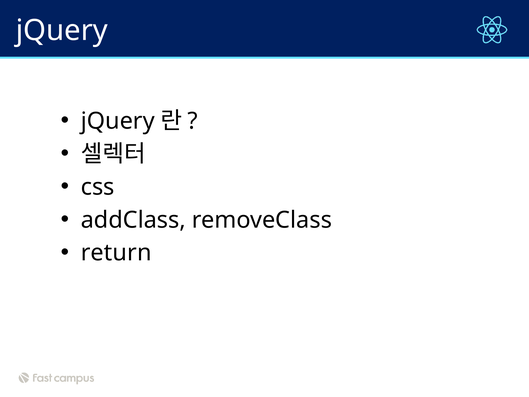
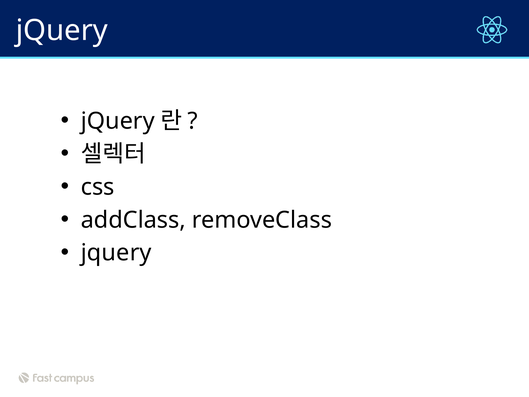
return: return -> jquery (116, 253)
